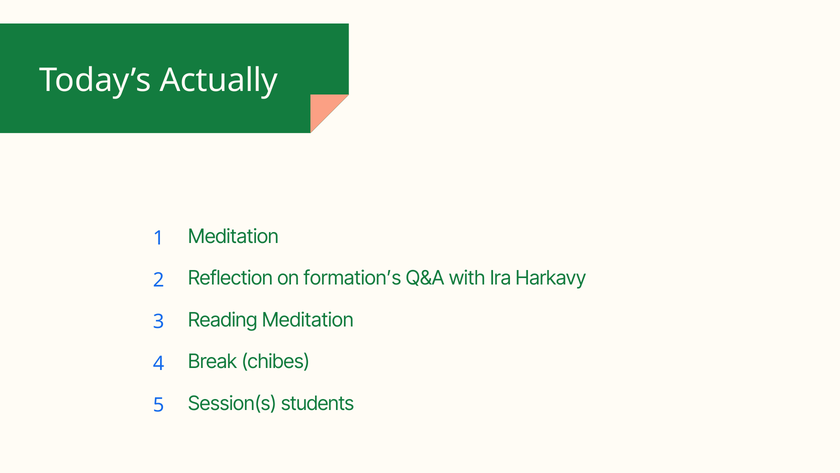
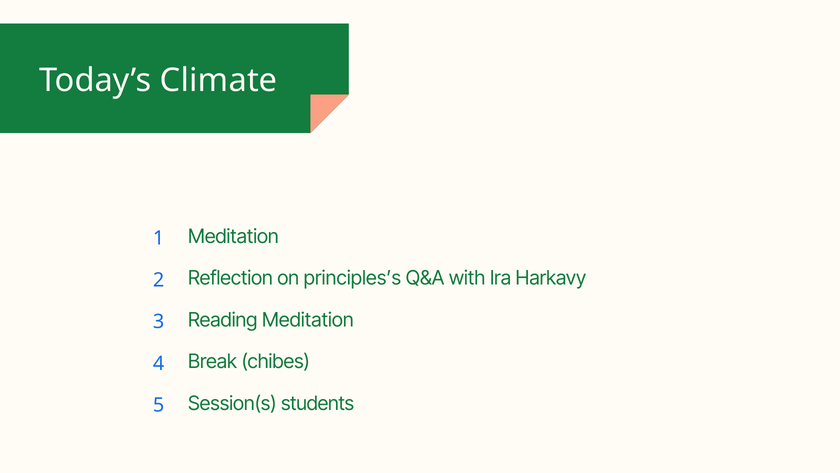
Actually: Actually -> Climate (219, 80)
formation’s: formation’s -> principles’s (352, 278)
